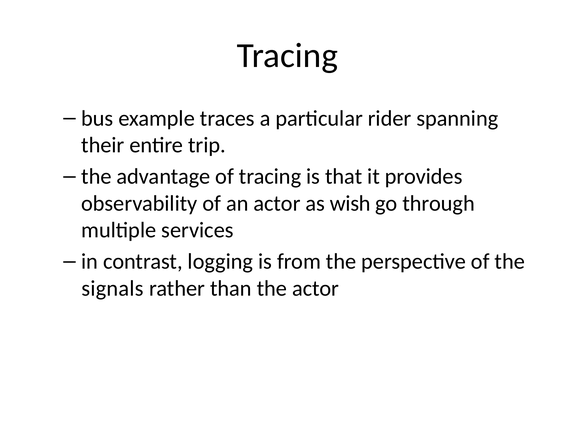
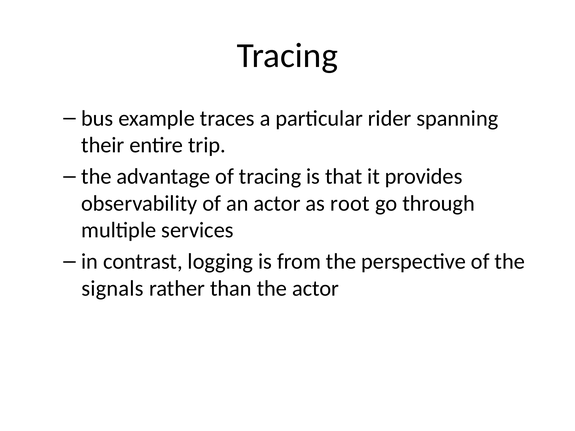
wish: wish -> root (350, 204)
